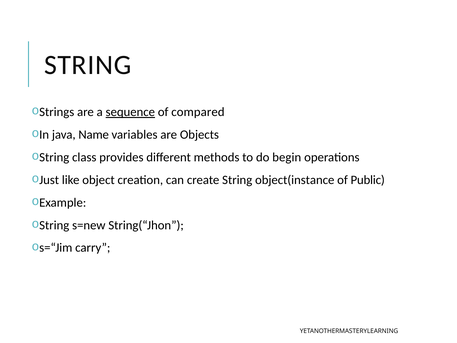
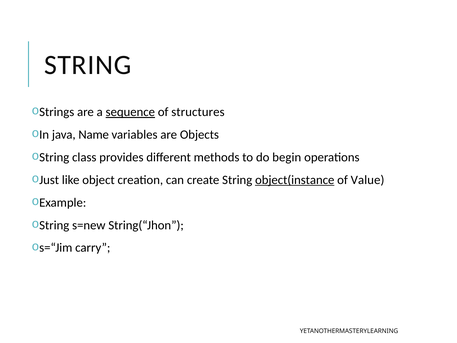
compared: compared -> structures (198, 112)
object(instance underline: none -> present (295, 180)
Public: Public -> Value (368, 180)
